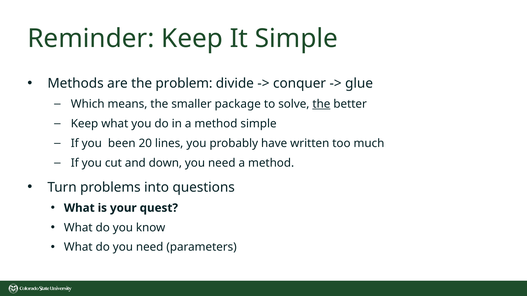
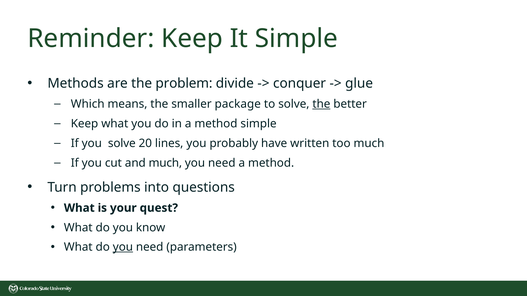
you been: been -> solve (122, 144)
and down: down -> much (165, 163)
you underline: none -> present (123, 248)
